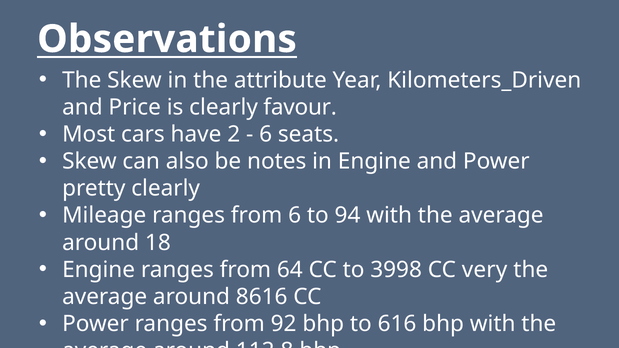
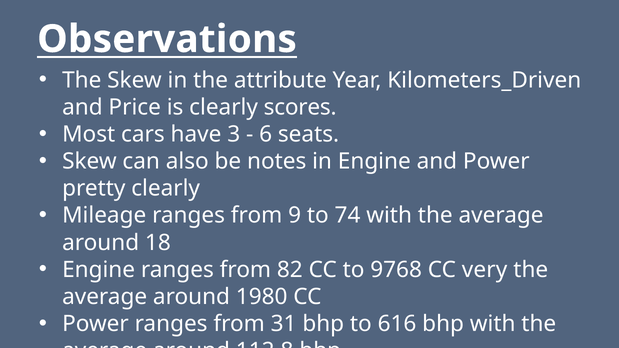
favour: favour -> scores (300, 107)
2: 2 -> 3 (234, 134)
from 6: 6 -> 9 (295, 216)
94: 94 -> 74 (348, 216)
64: 64 -> 82 (290, 270)
3998: 3998 -> 9768 (396, 270)
8616: 8616 -> 1980 (262, 297)
92: 92 -> 31 (284, 324)
